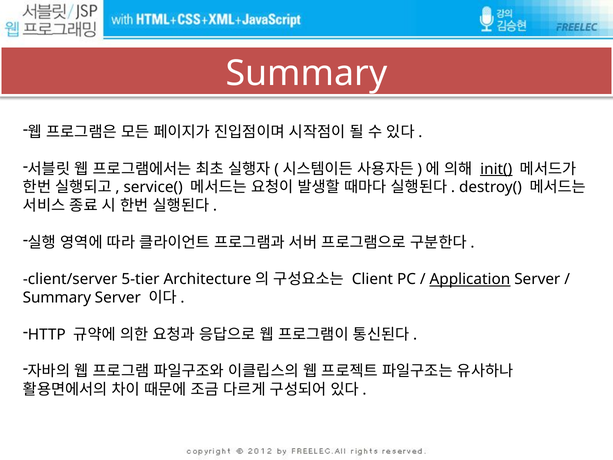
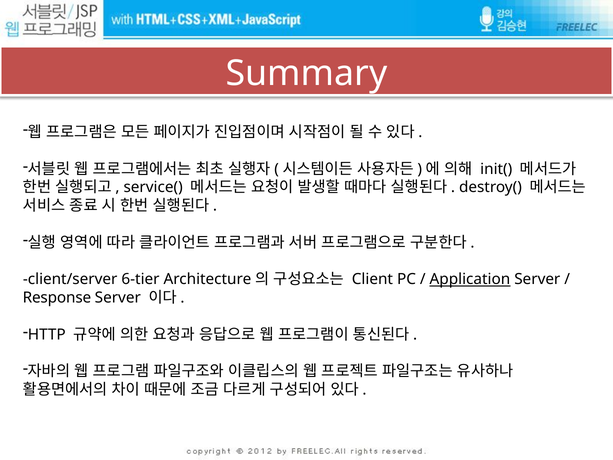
init( underline: present -> none (496, 169)
5-tier: 5-tier -> 6-tier (140, 279)
Summary: Summary -> Response (57, 298)
